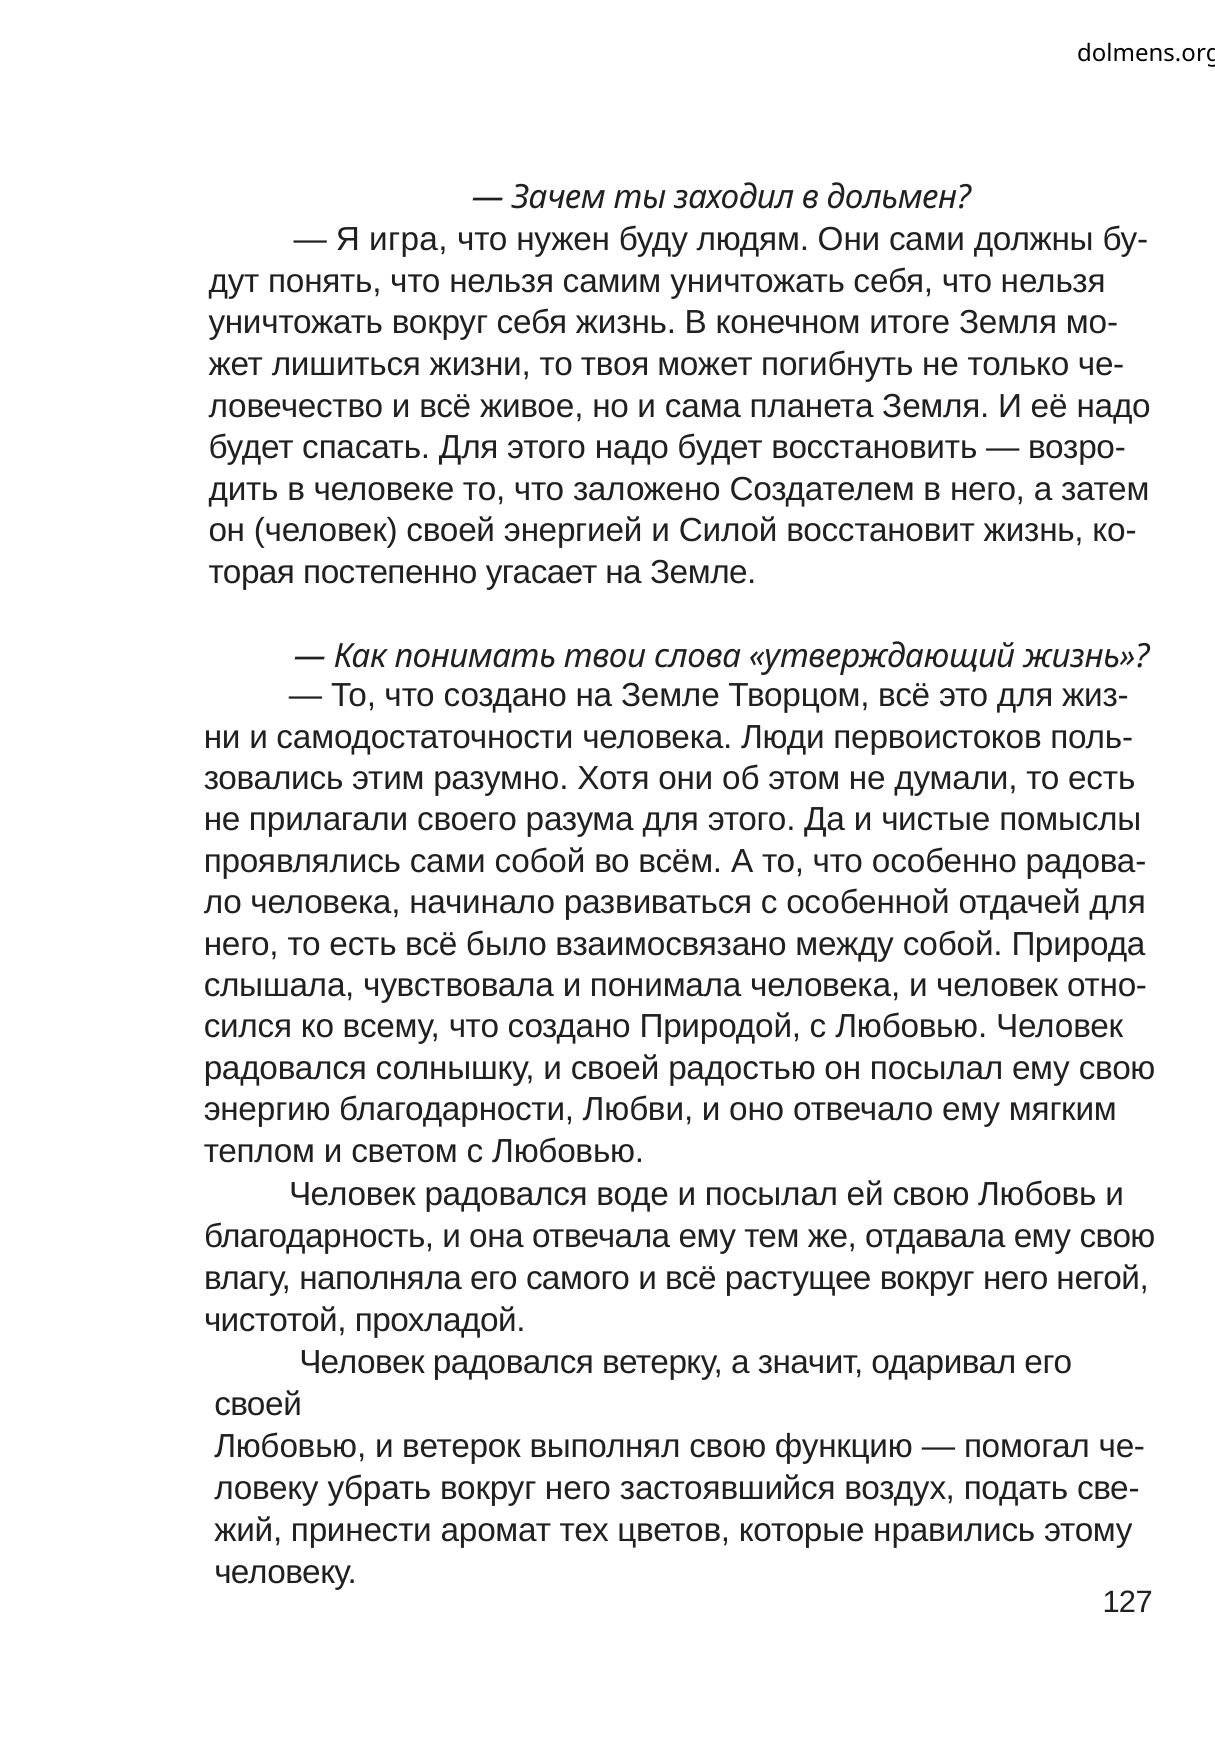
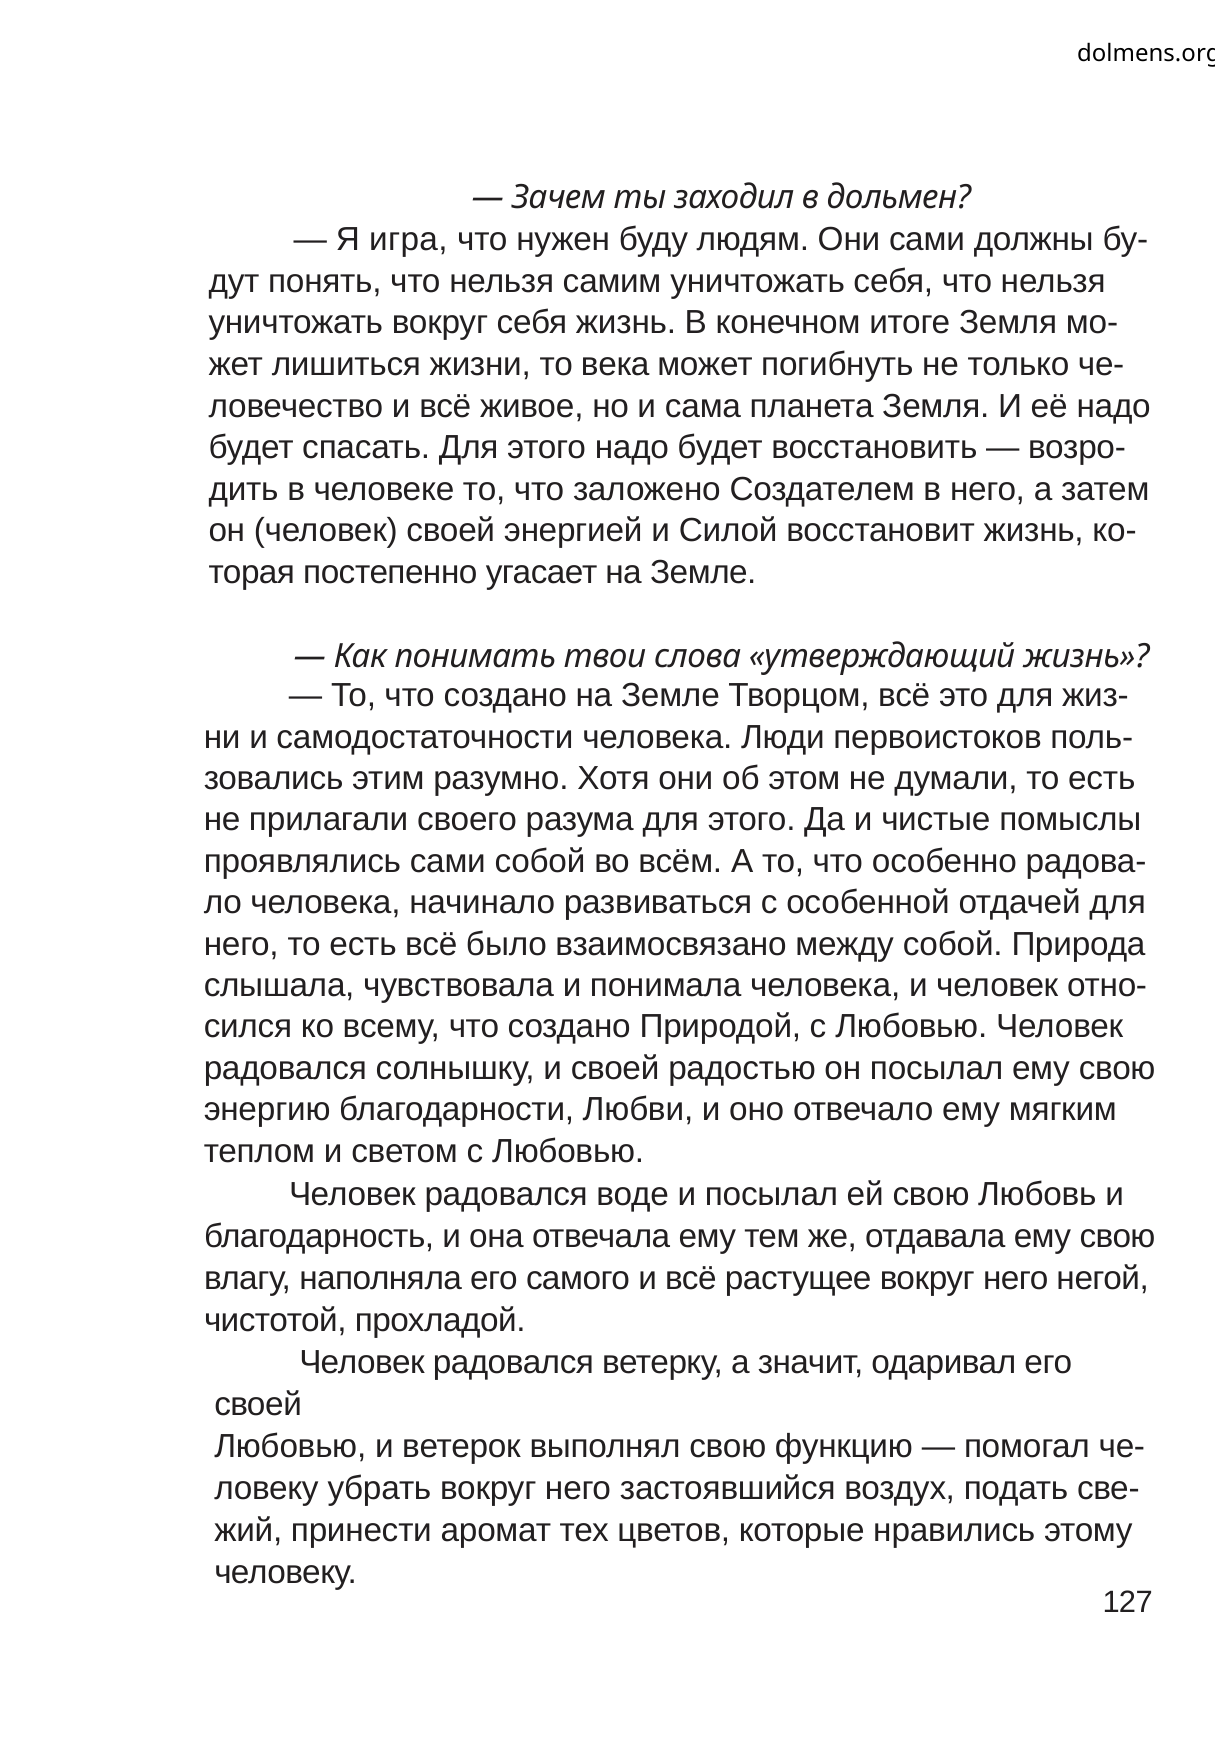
твоя: твоя -> века (615, 365)
